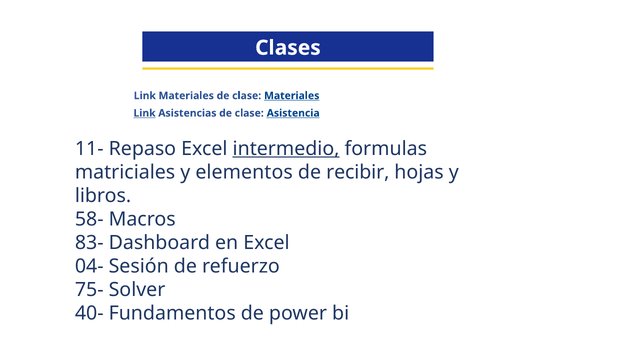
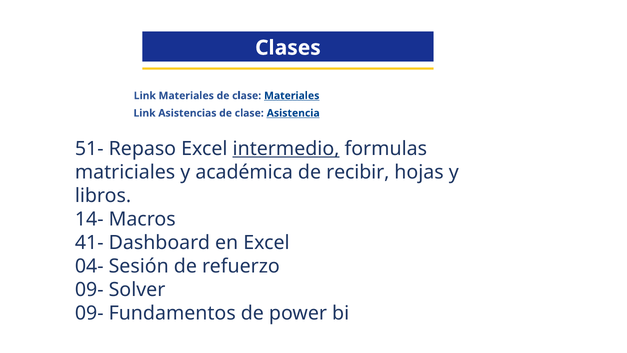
Link underline: present -> none (145, 113)
11-: 11- -> 51- (89, 149)
elementos: elementos -> académica (244, 172)
58-: 58- -> 14- (89, 219)
83-: 83- -> 41- (89, 243)
75-: 75- -> 09- (89, 290)
40-: 40- -> 09- (89, 313)
